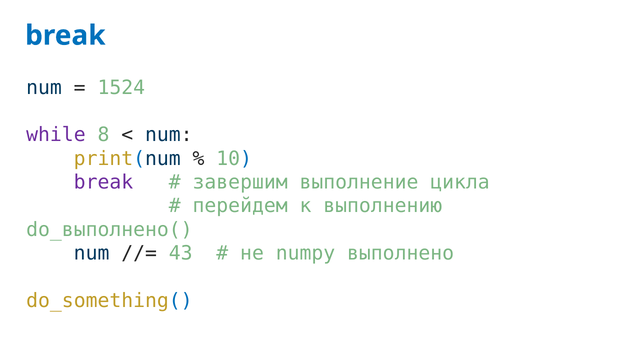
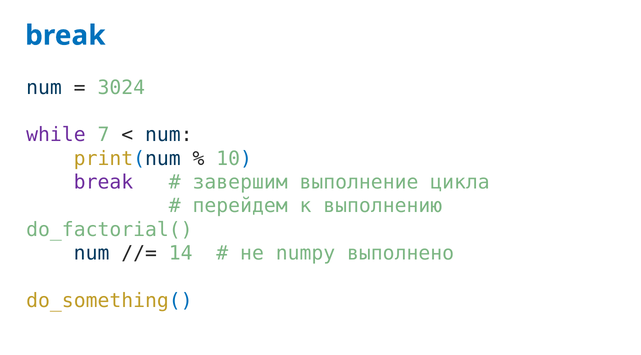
1524: 1524 -> 3024 (121, 88)
8: 8 -> 7 (103, 135)
do_выполнено(: do_выполнено( -> do_factorial( (109, 230)
43: 43 -> 14 (181, 253)
